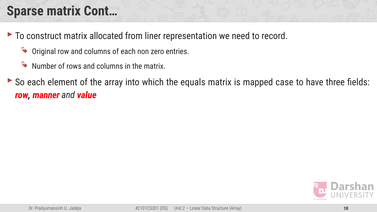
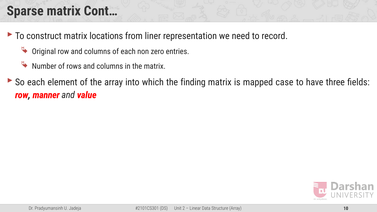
allocated: allocated -> locations (106, 36)
equals: equals -> finding (193, 82)
